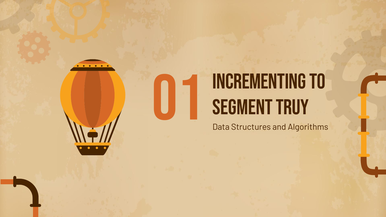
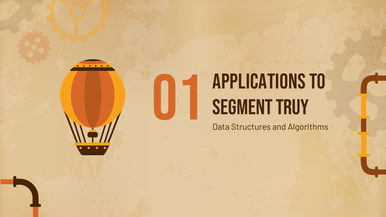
Incrementing: Incrementing -> Applications (259, 82)
